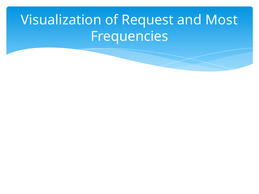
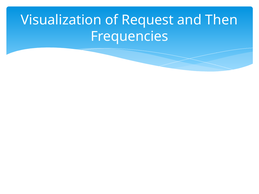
Most: Most -> Then (221, 20)
